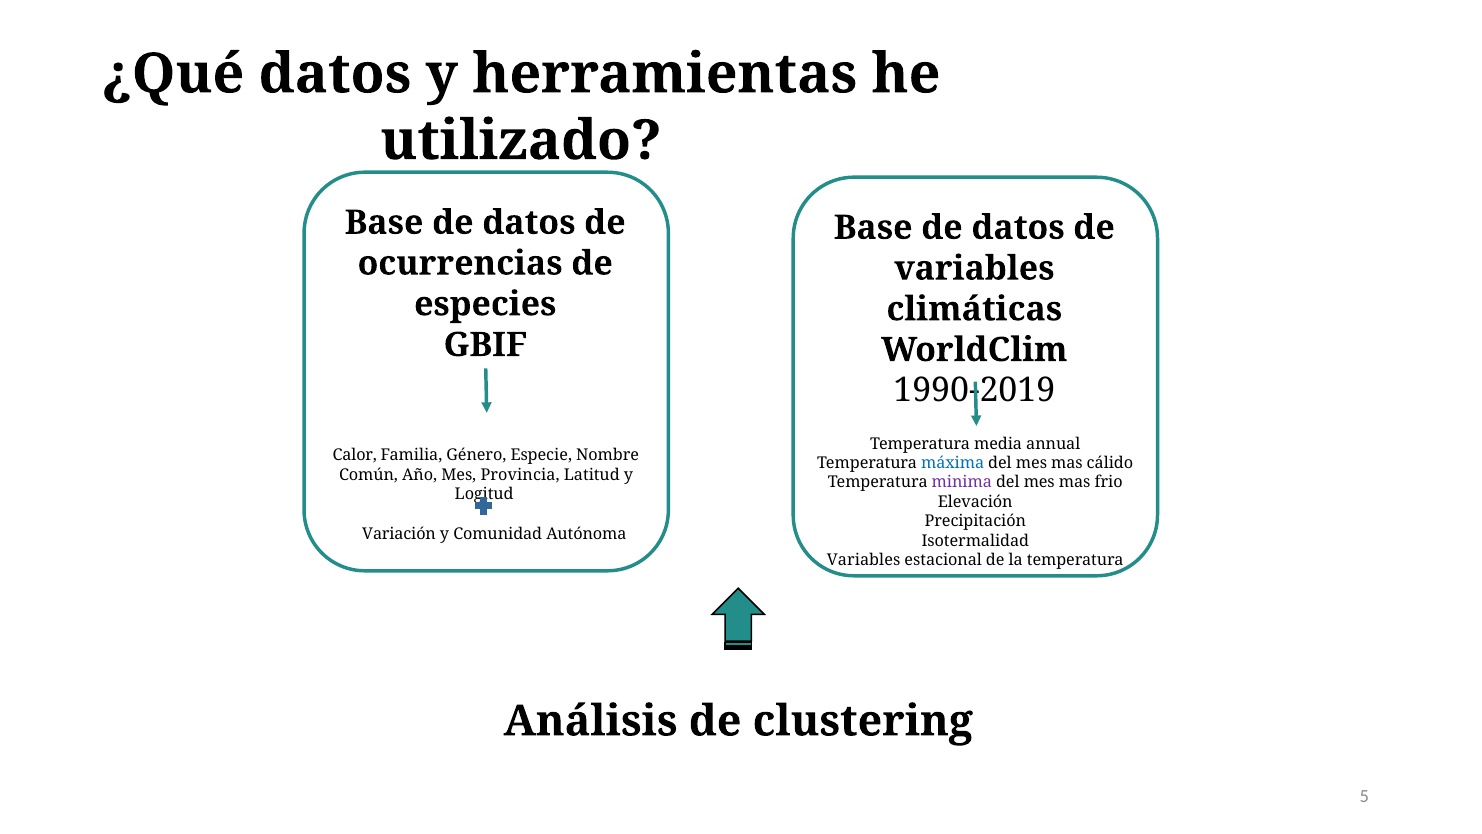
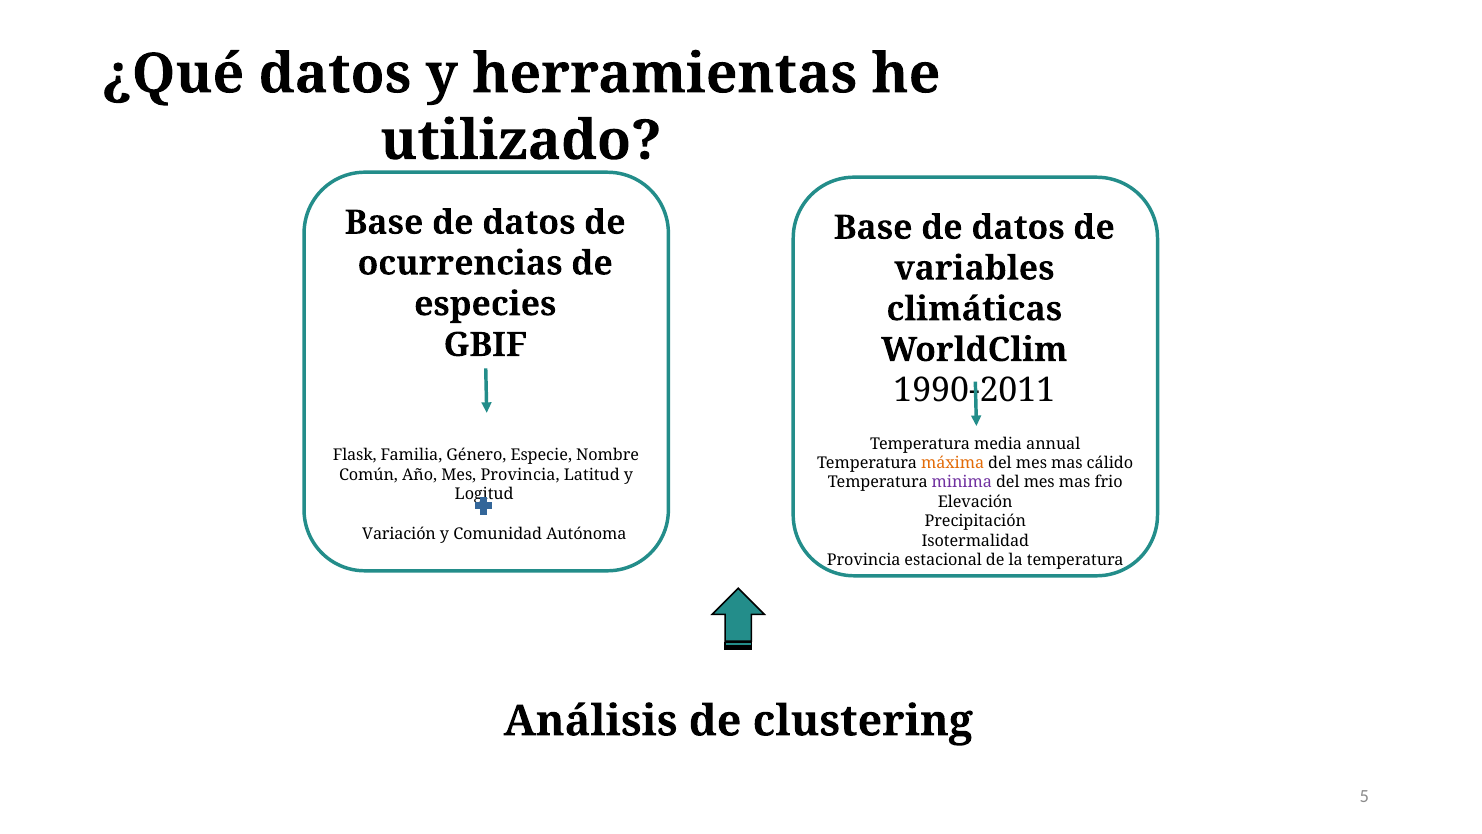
1990-2019: 1990-2019 -> 1990-2011 (974, 391)
Calor: Calor -> Flask (355, 455)
máxima colour: blue -> orange (953, 463)
Variables: Variables -> Provincia (864, 560)
